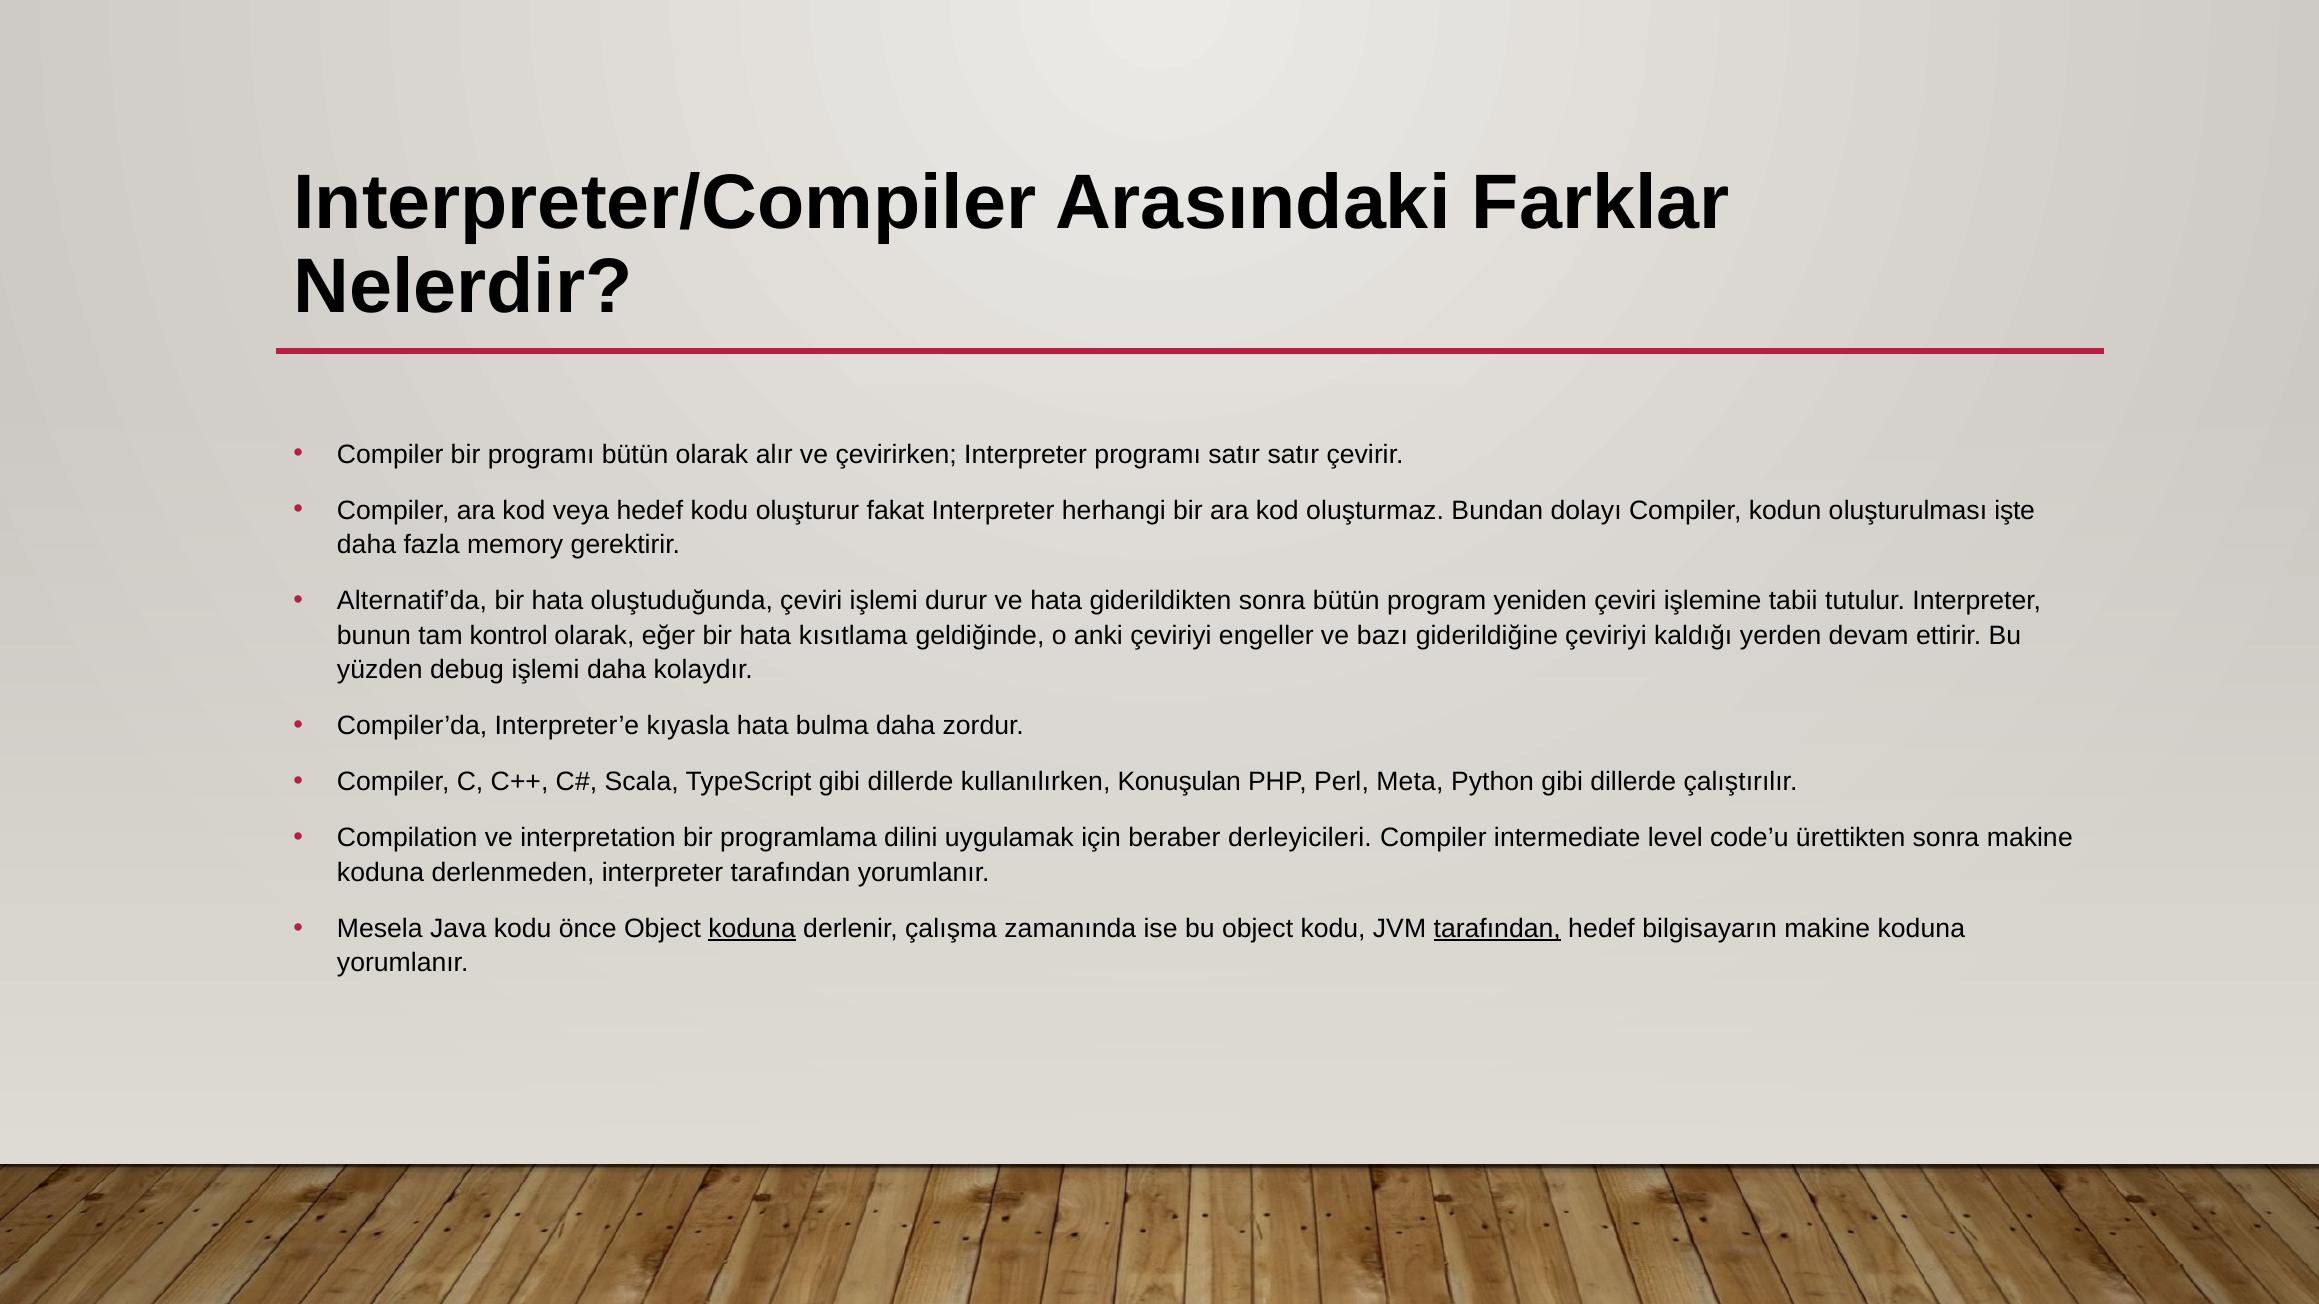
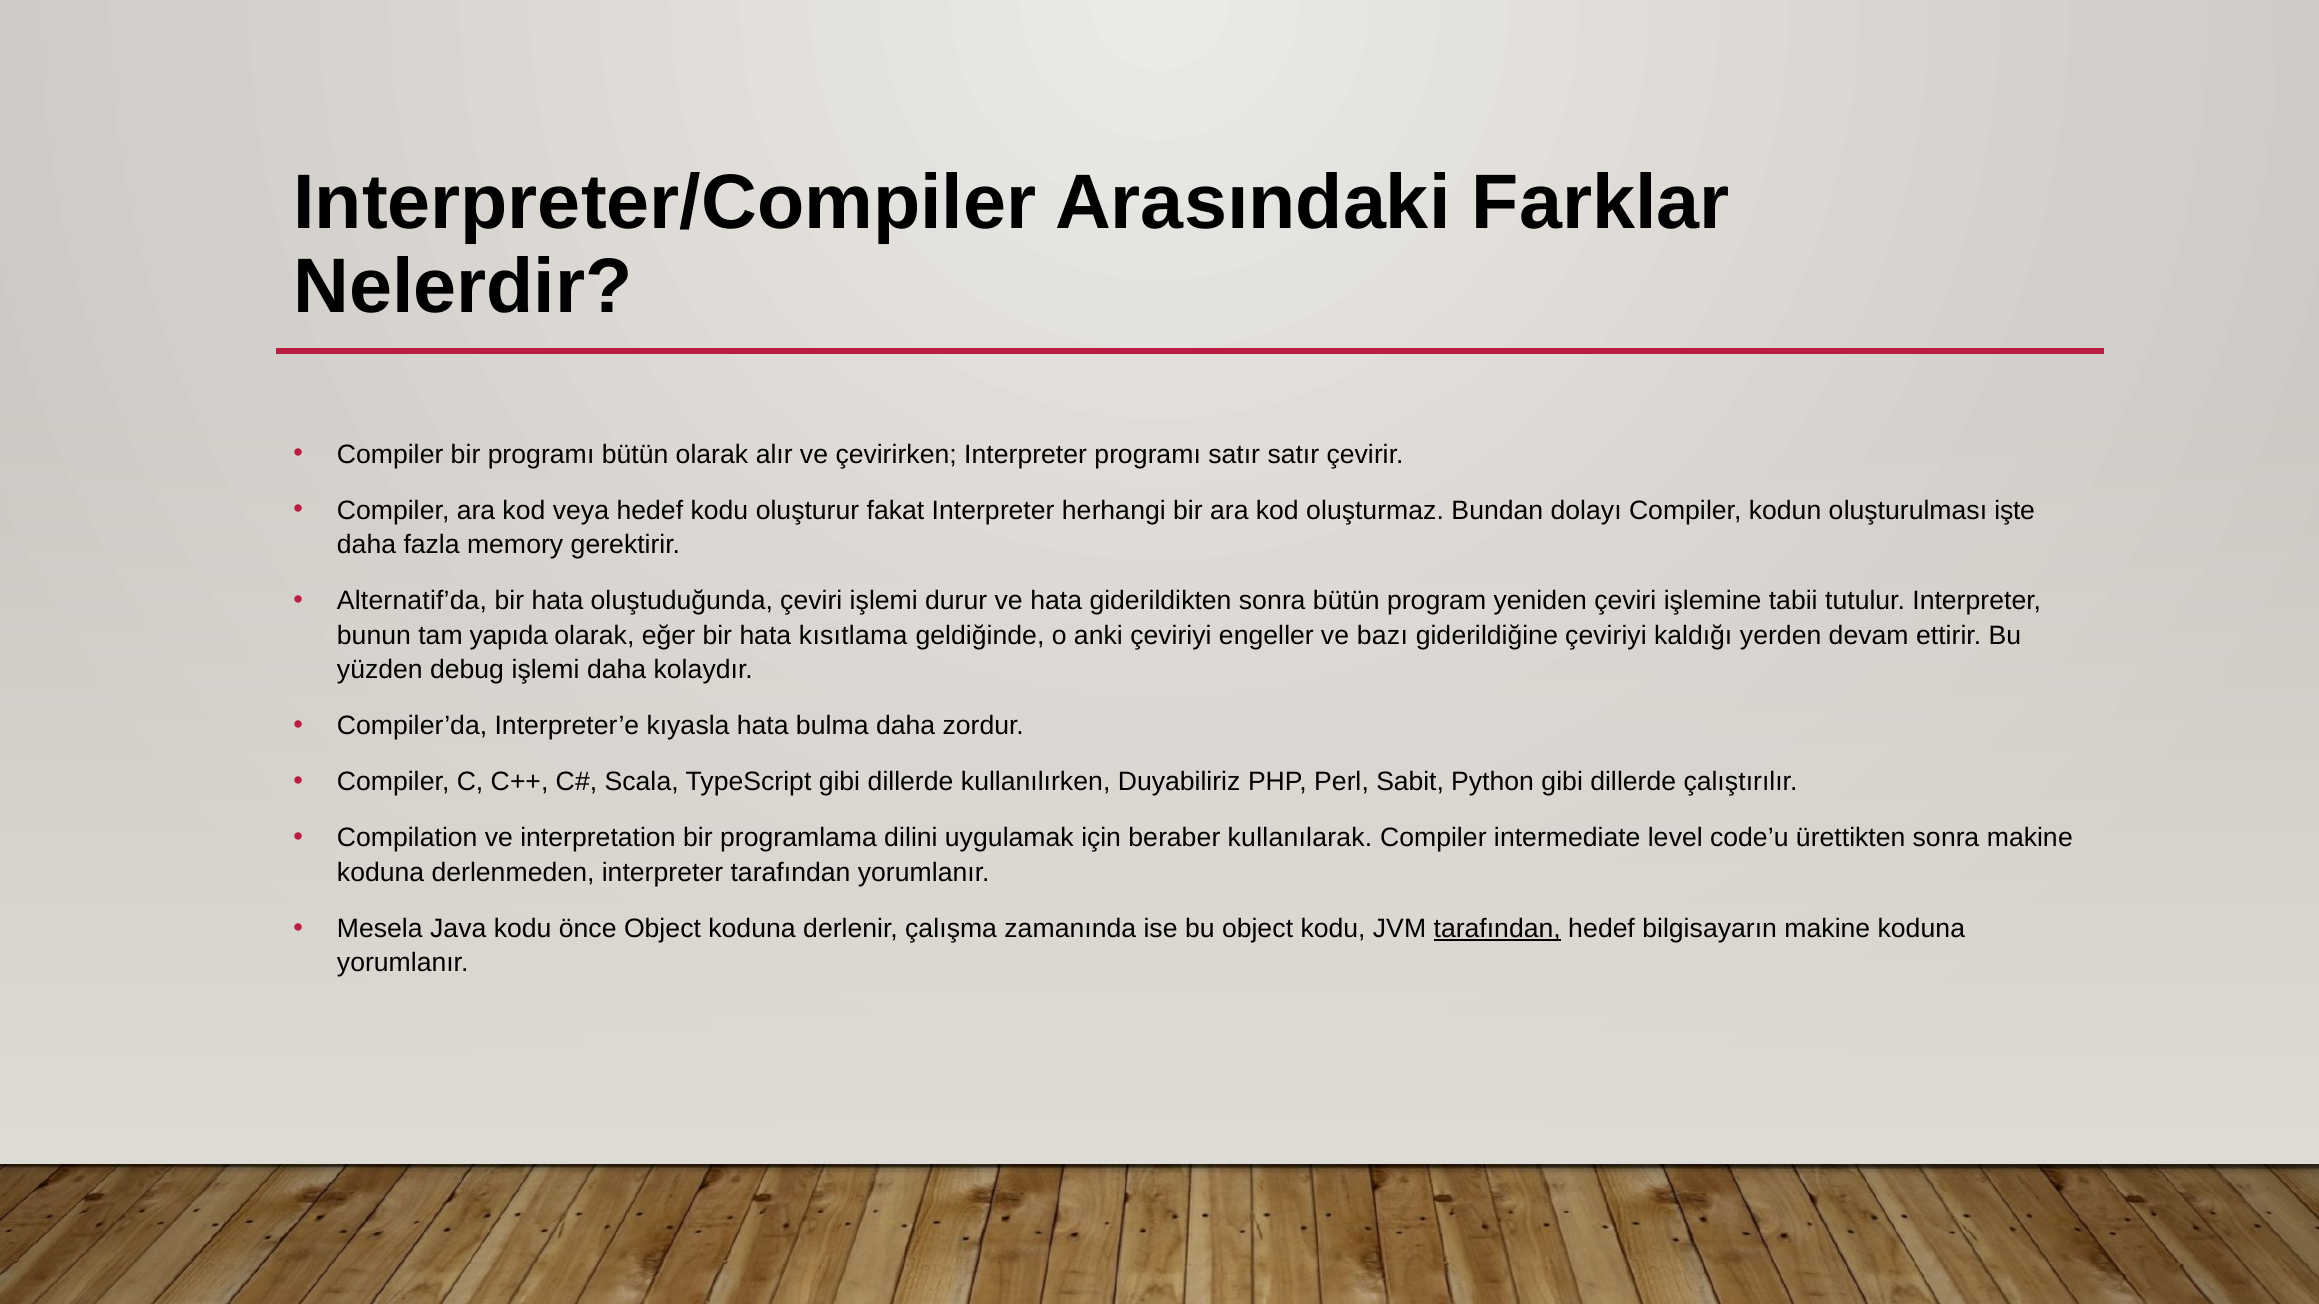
kontrol: kontrol -> yapıda (509, 636)
Konuşulan: Konuşulan -> Duyabiliriz (1179, 782)
Meta: Meta -> Sabit (1410, 782)
derleyicileri: derleyicileri -> kullanılarak (1300, 838)
koduna underline: present -> none (752, 929)
